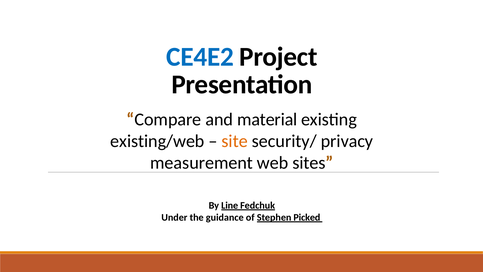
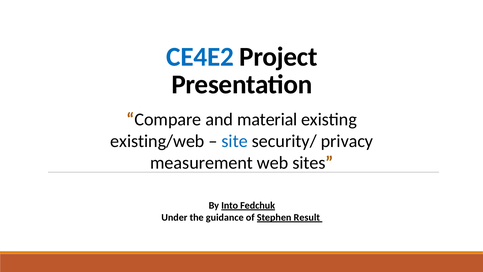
site colour: orange -> blue (235, 141)
Line: Line -> Into (230, 205)
Picked: Picked -> Result (307, 217)
